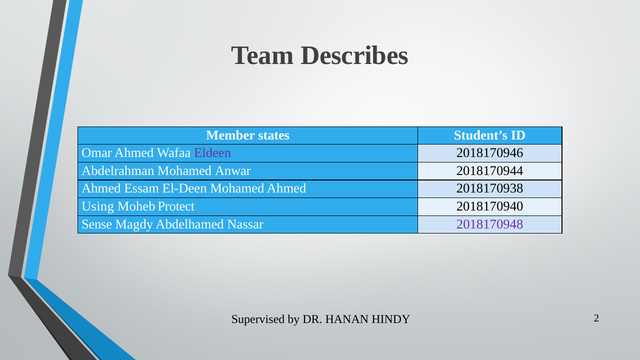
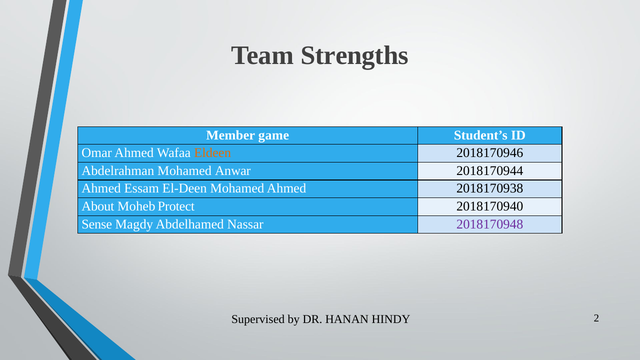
Describes: Describes -> Strengths (355, 55)
states: states -> game (274, 135)
Eldeen colour: purple -> orange (213, 153)
Using: Using -> About (98, 206)
